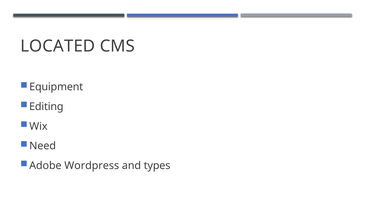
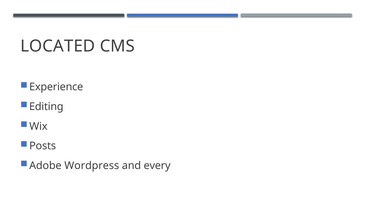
Equipment: Equipment -> Experience (56, 87)
Need: Need -> Posts (43, 146)
types: types -> every (157, 166)
